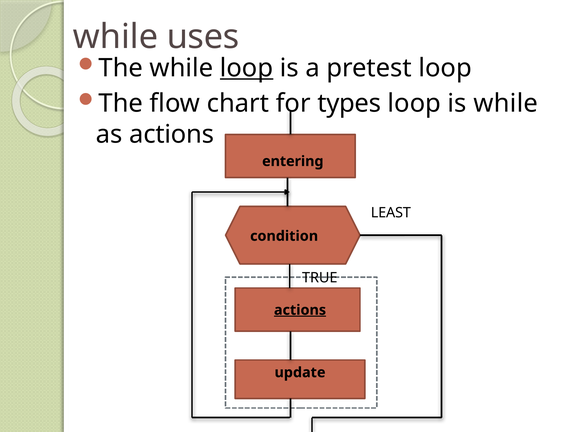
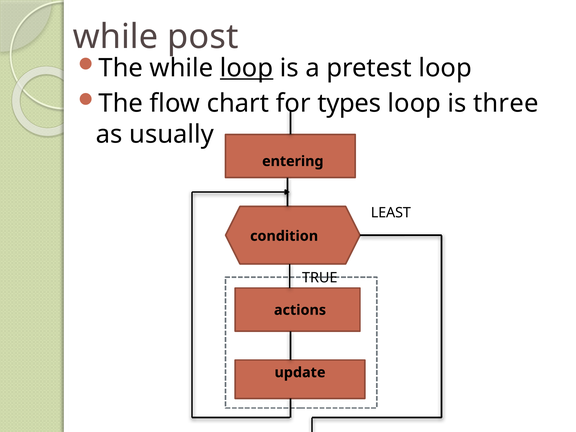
uses: uses -> post (203, 37)
is while: while -> three (506, 104)
as actions: actions -> usually (172, 134)
actions underline: present -> none (300, 310)
